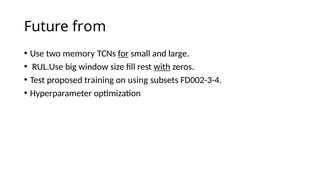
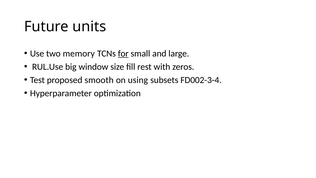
from: from -> units (89, 27)
with underline: present -> none (162, 67)
training: training -> smooth (99, 80)
